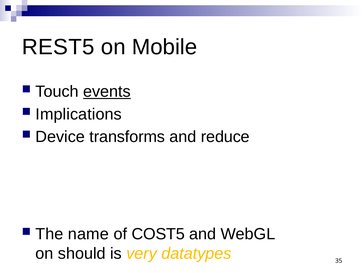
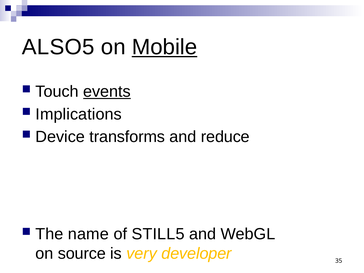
REST5: REST5 -> ALSO5 (58, 47)
Mobile underline: none -> present (165, 47)
COST5: COST5 -> STILL5 (158, 234)
should: should -> source (82, 253)
datatypes: datatypes -> developer (197, 253)
